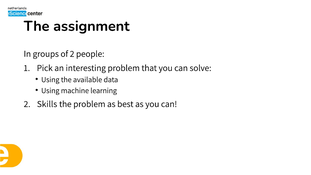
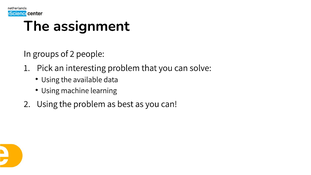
2 Skills: Skills -> Using (47, 104)
